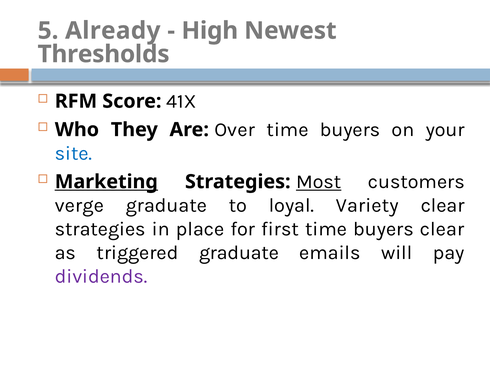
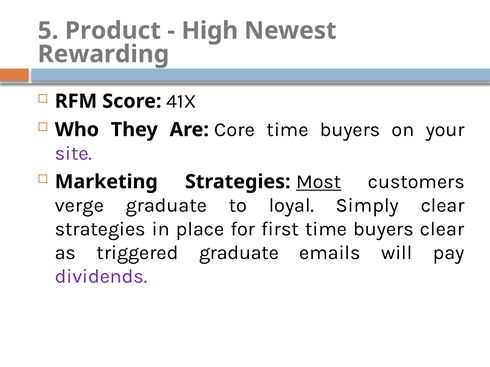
Already: Already -> Product (113, 31)
Thresholds: Thresholds -> Rewarding (103, 54)
Over: Over -> Core (235, 130)
site colour: blue -> purple (73, 154)
Marketing underline: present -> none (106, 182)
Variety: Variety -> Simply (367, 206)
